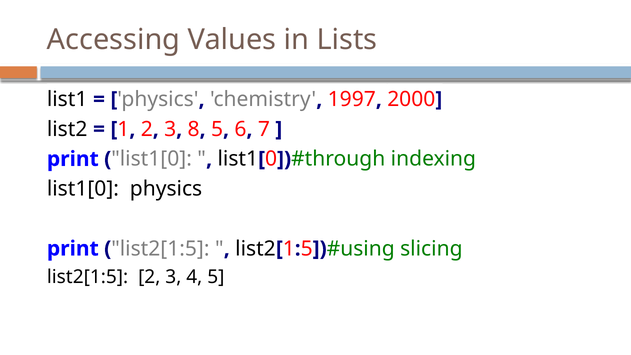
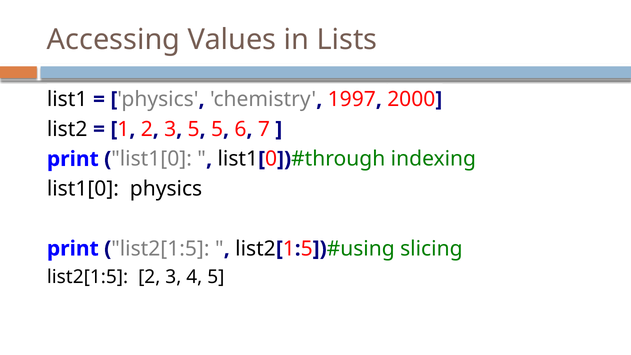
8: 8 -> 5 (194, 129)
